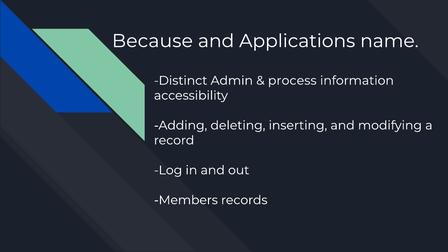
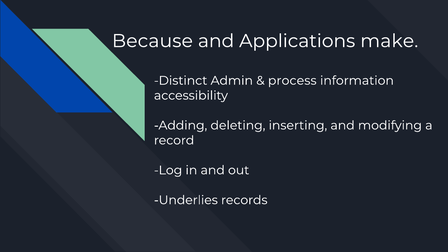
name: name -> make (389, 41)
Members: Members -> Underlies (186, 200)
